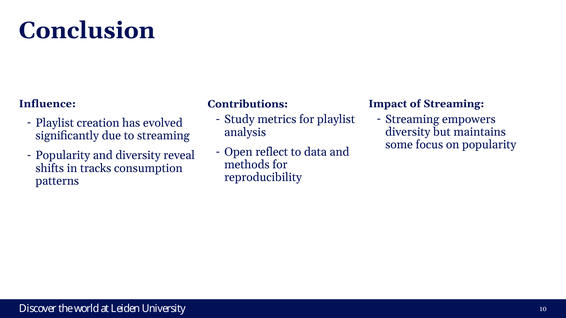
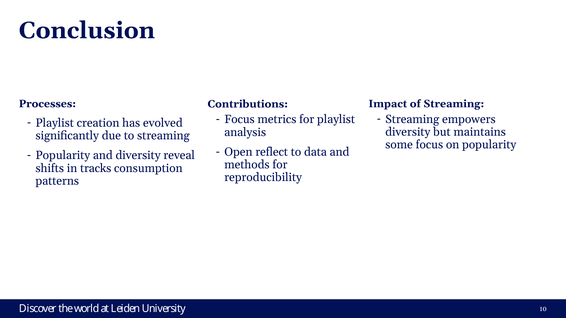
Influence: Influence -> Processes (47, 104)
Study: Study -> Focus (239, 120)
